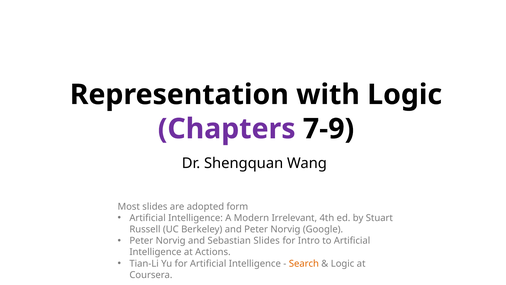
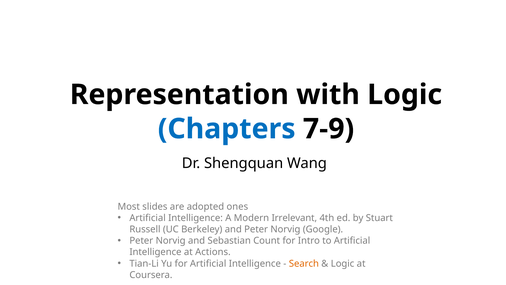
Chapters colour: purple -> blue (227, 129)
form: form -> ones (237, 206)
Sebastian Slides: Slides -> Count (267, 240)
